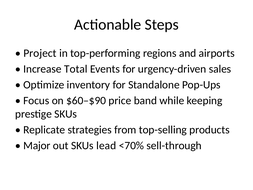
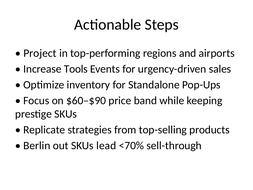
Total: Total -> Tools (76, 69)
Major: Major -> Berlin (37, 145)
